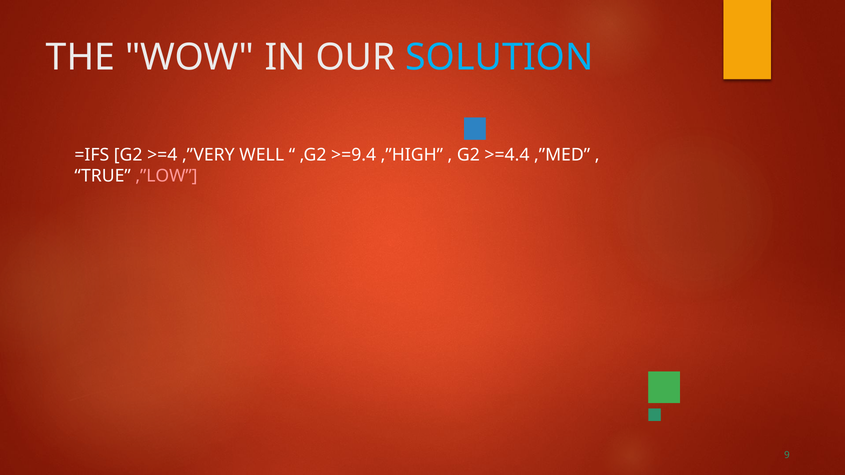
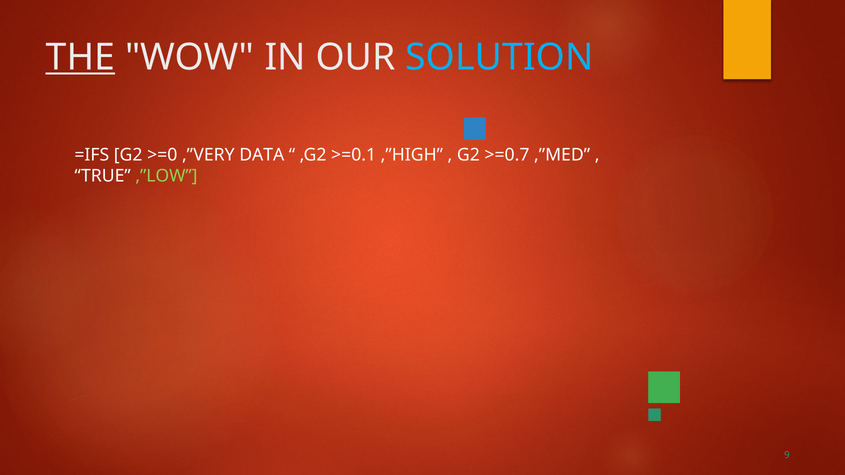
THE underline: none -> present (80, 58)
>=4: >=4 -> >=0 (162, 155)
WELL: WELL -> DATA (262, 155)
>=9.4: >=9.4 -> >=0.1 (354, 155)
>=4.4: >=4.4 -> >=0.7 (507, 155)
,”LOW colour: pink -> light green (166, 176)
